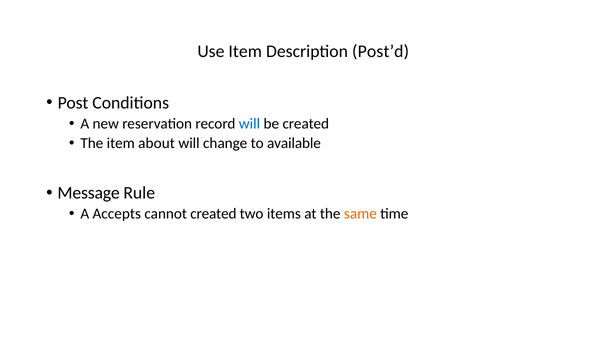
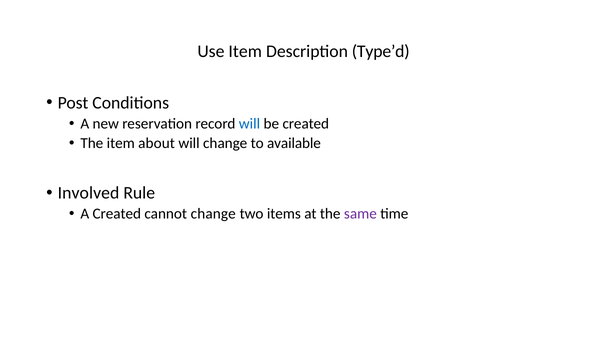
Post’d: Post’d -> Type’d (381, 51)
Message: Message -> Involved (89, 193)
A Accepts: Accepts -> Created (117, 214)
cannot created: created -> change (213, 214)
same colour: orange -> purple (360, 214)
